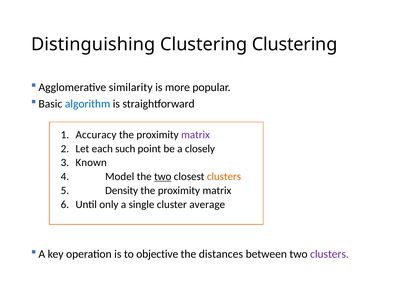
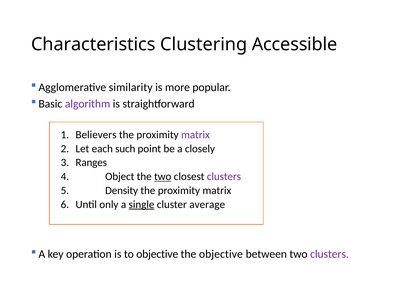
Distinguishing: Distinguishing -> Characteristics (93, 44)
Clustering Clustering: Clustering -> Accessible (295, 44)
algorithm colour: blue -> purple (88, 104)
Accuracy: Accuracy -> Believers (96, 134)
Known: Known -> Ranges (91, 162)
Model: Model -> Object (120, 176)
clusters colour: orange -> purple (224, 176)
single underline: none -> present (141, 204)
the distances: distances -> objective (221, 253)
